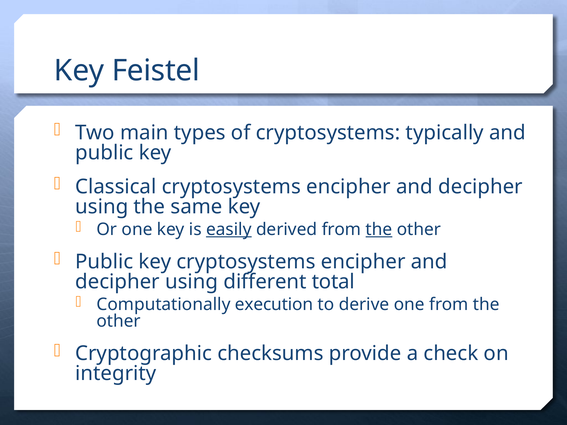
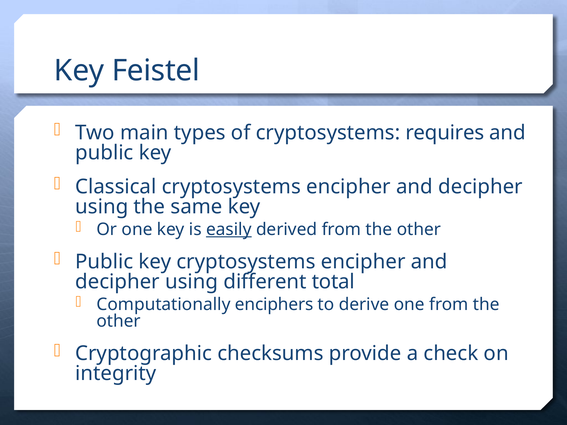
typically: typically -> requires (445, 133)
the underline: present -> none (379, 229)
execution: execution -> enciphers (274, 304)
